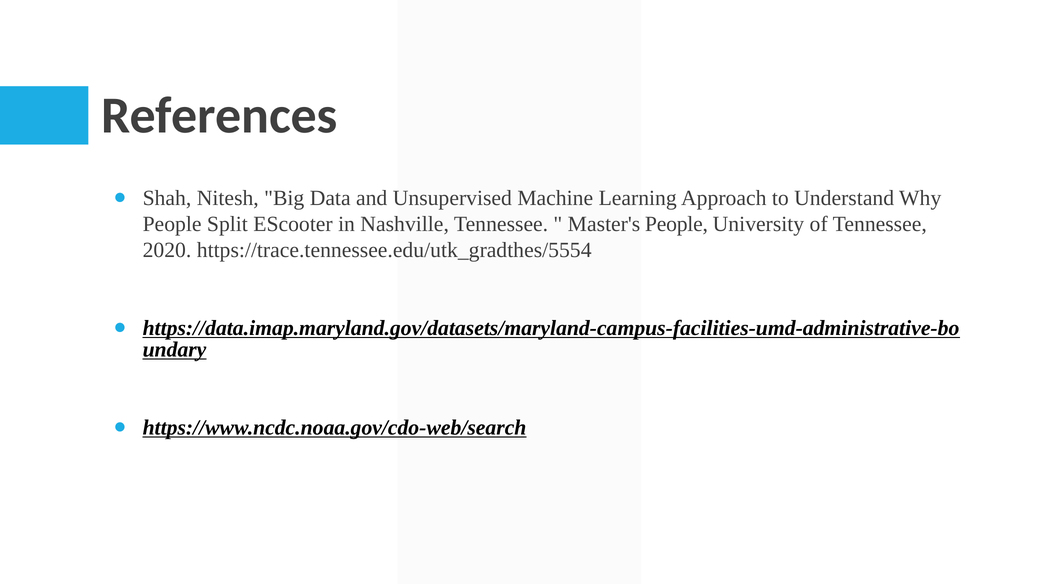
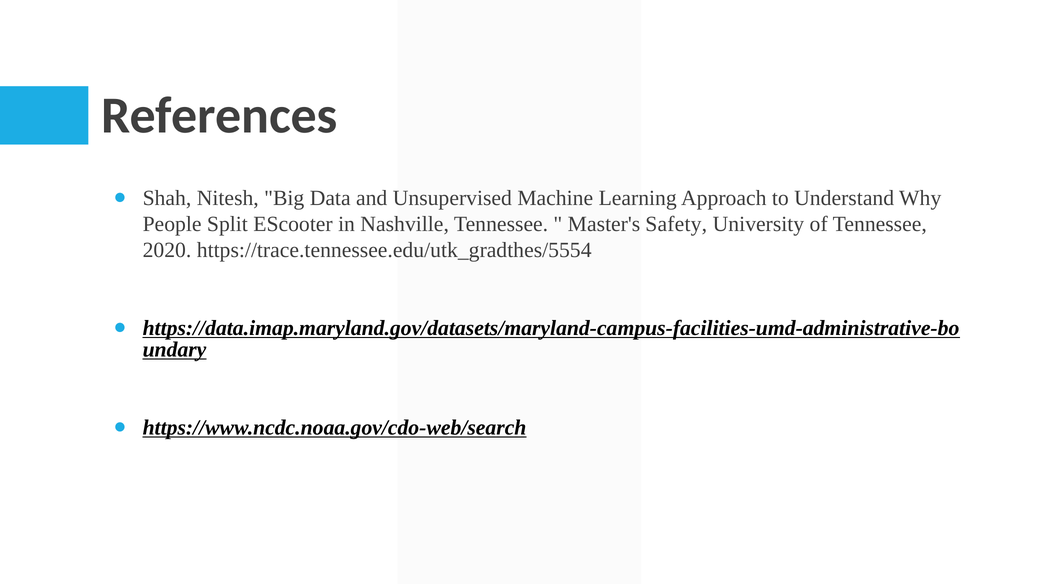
Master's People: People -> Safety (676, 224)
